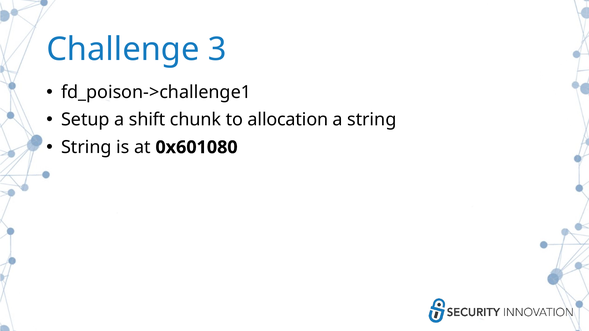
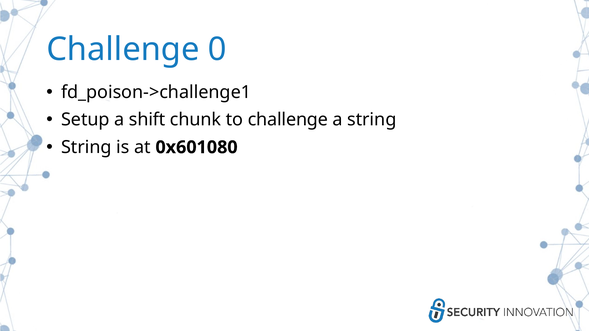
3: 3 -> 0 (217, 49)
to allocation: allocation -> challenge (288, 120)
